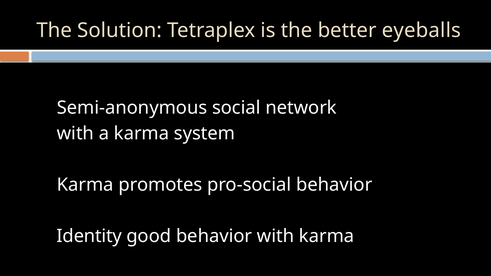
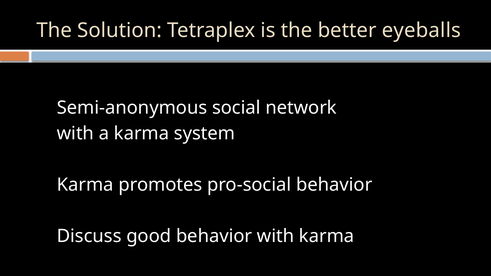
Identity: Identity -> Discuss (89, 236)
